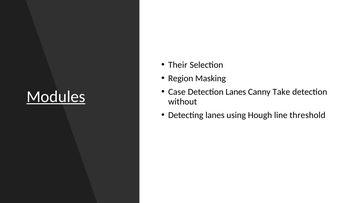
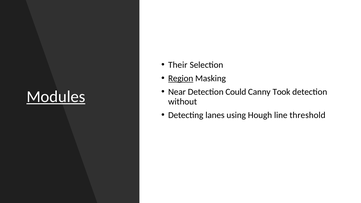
Region underline: none -> present (181, 78)
Case: Case -> Near (177, 92)
Detection Lanes: Lanes -> Could (236, 92)
Take: Take -> Took (281, 92)
